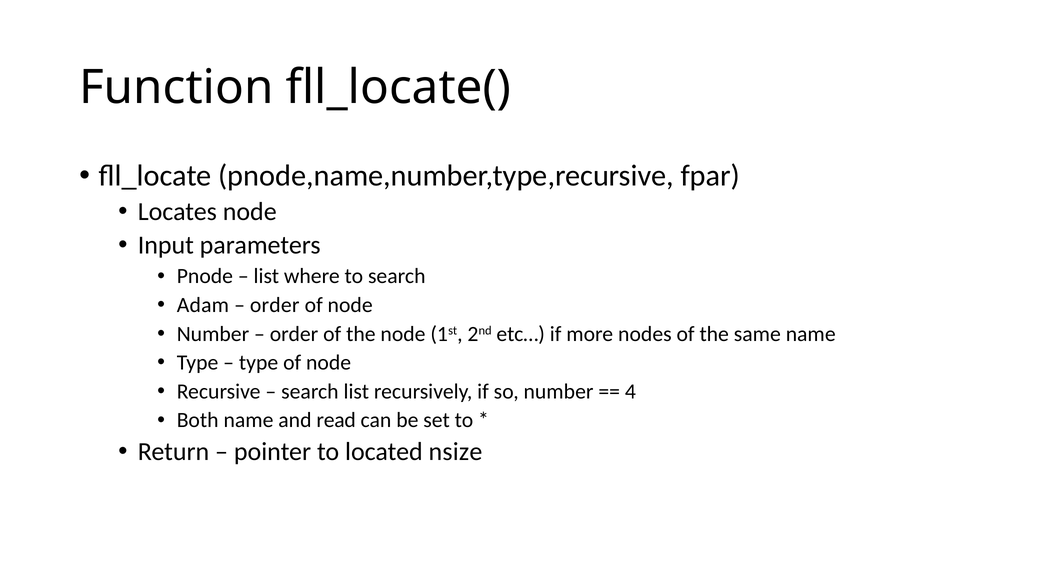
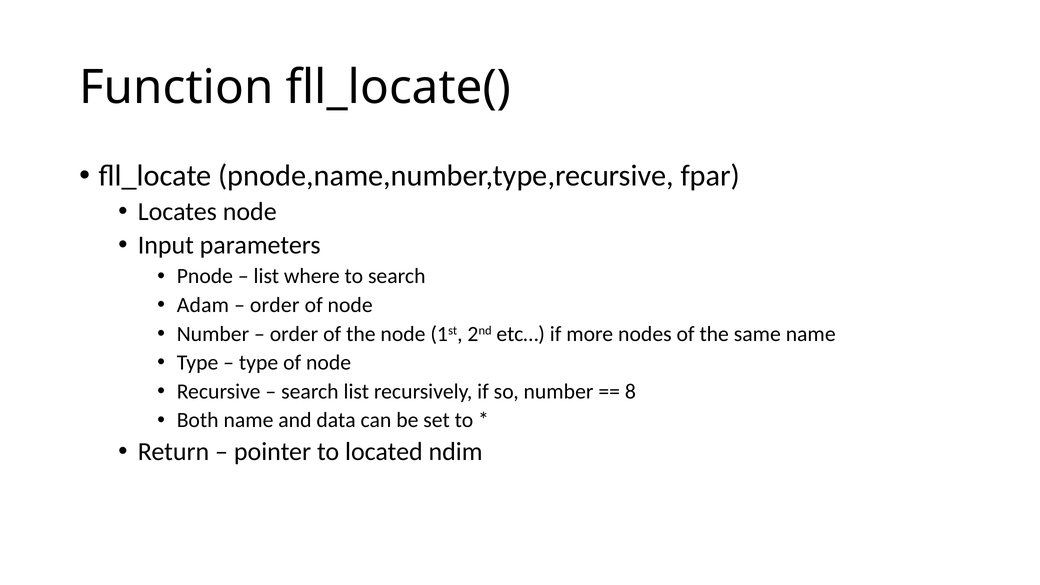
4: 4 -> 8 (630, 392)
read: read -> data (336, 420)
nsize: nsize -> ndim (456, 451)
